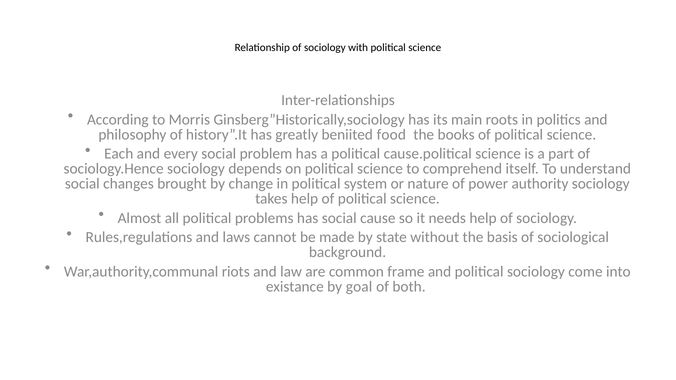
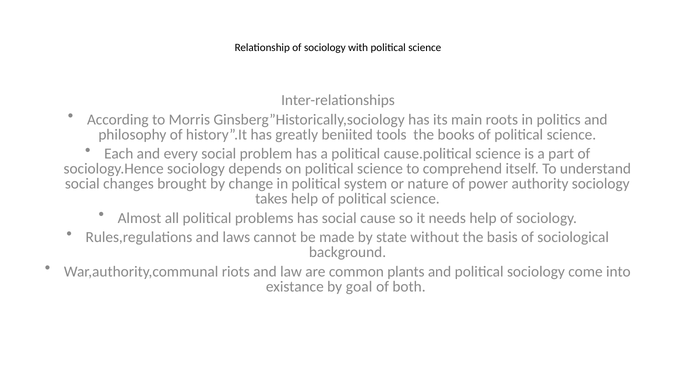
food: food -> tools (391, 135)
frame: frame -> plants (406, 272)
